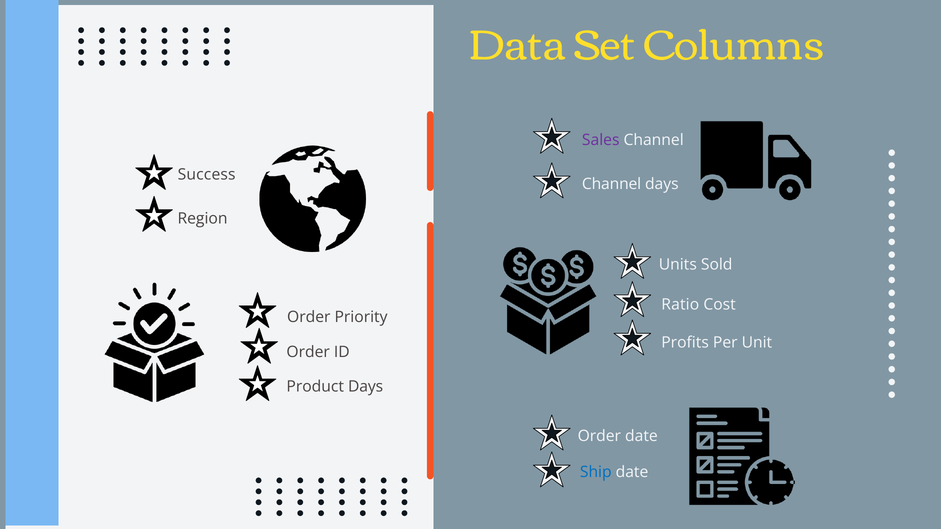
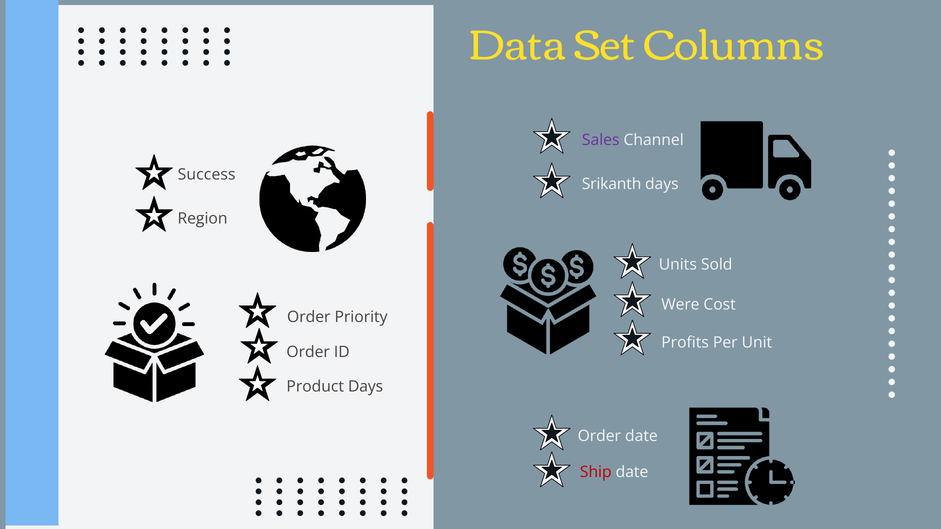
Channel: Channel -> Srikanth (612, 184)
Ratio: Ratio -> Were (680, 305)
Ship colour: blue -> red (596, 472)
